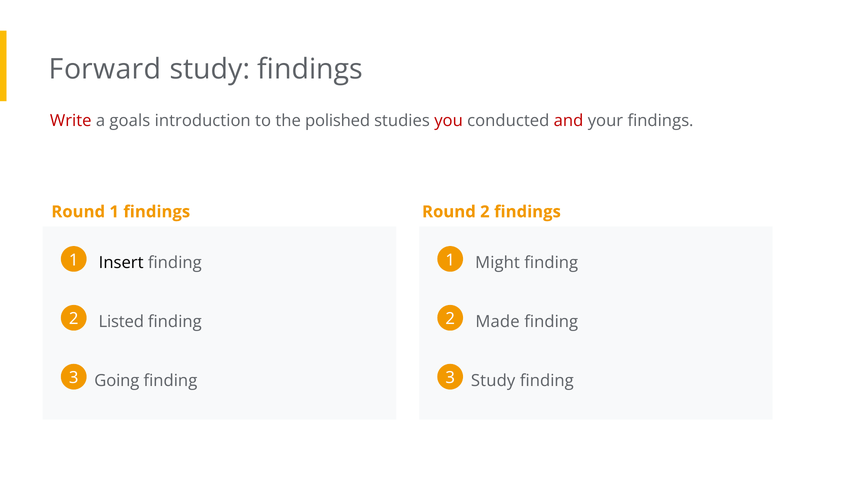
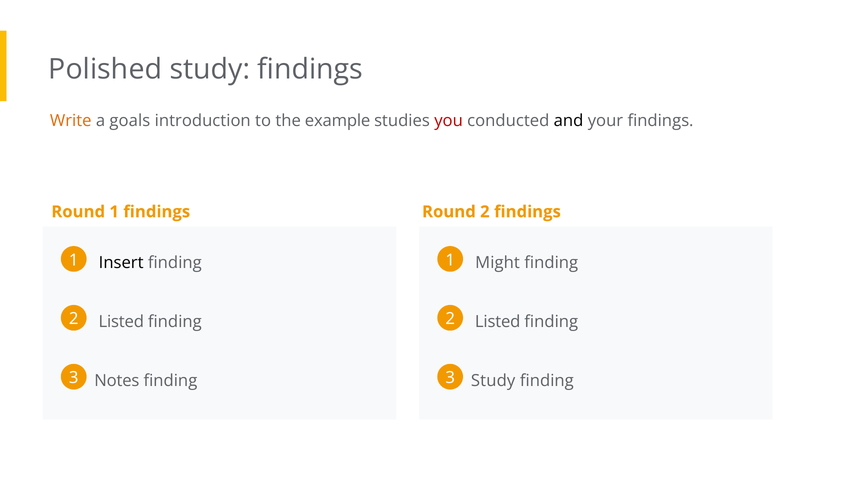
Forward: Forward -> Polished (105, 70)
Write colour: red -> orange (71, 121)
polished: polished -> example (338, 121)
and colour: red -> black (569, 121)
Made: Made -> Listed (498, 322)
Going: Going -> Notes (117, 381)
